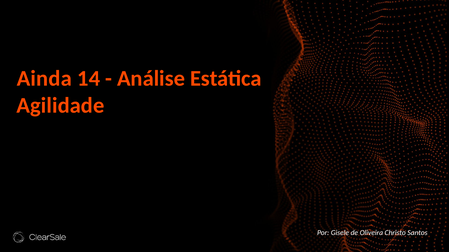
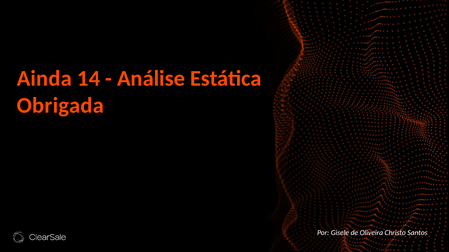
Agilidade: Agilidade -> Obrigada (60, 106)
